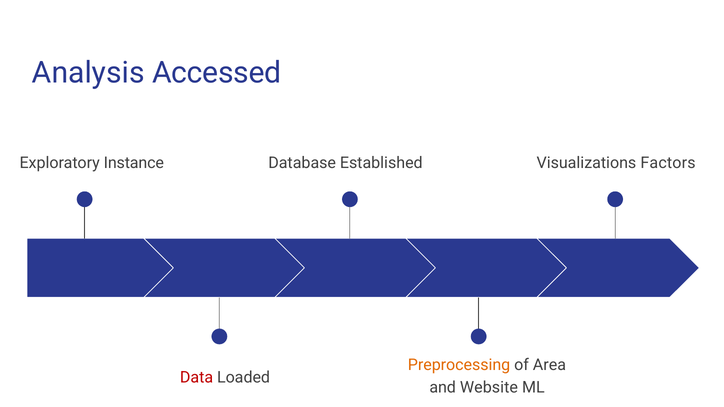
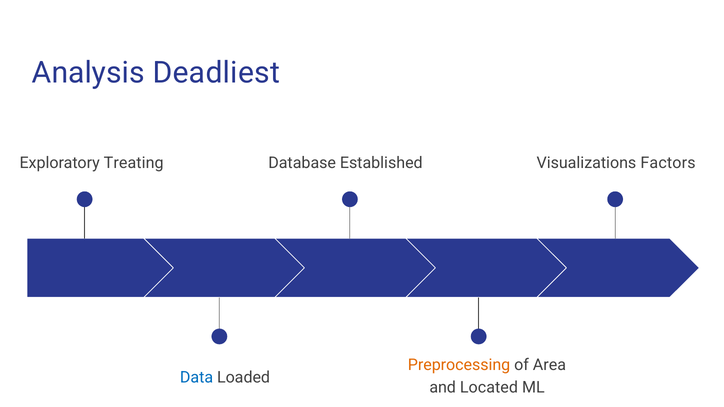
Accessed: Accessed -> Deadliest (216, 73)
Instance: Instance -> Treating (134, 163)
Data colour: red -> blue (197, 378)
Website: Website -> Located (489, 388)
